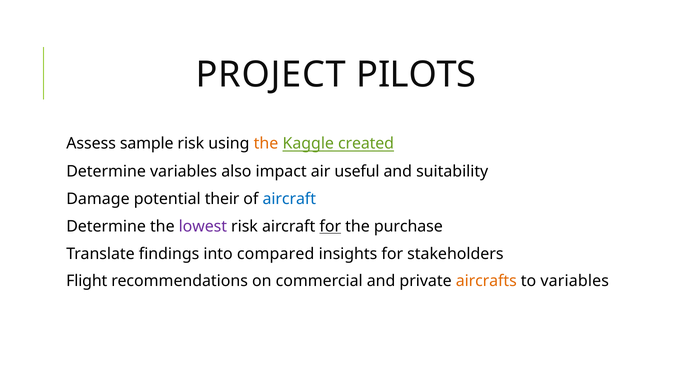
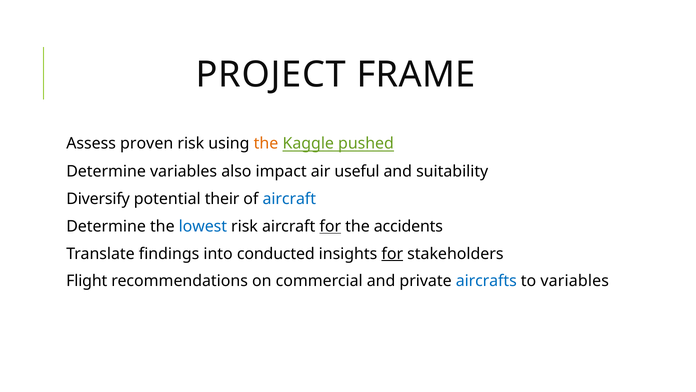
PILOTS: PILOTS -> FRAME (416, 75)
sample: sample -> proven (147, 144)
created: created -> pushed (366, 144)
Damage: Damage -> Diversify (98, 199)
lowest colour: purple -> blue (203, 226)
purchase: purchase -> accidents (408, 226)
compared: compared -> conducted (276, 253)
for underline: none -> present (392, 253)
aircrafts colour: orange -> blue (486, 281)
